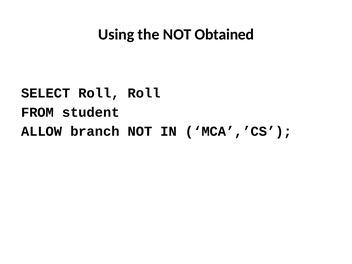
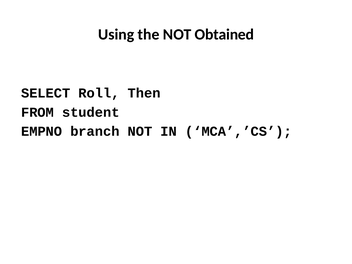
Roll Roll: Roll -> Then (144, 93)
ALLOW: ALLOW -> EMPNO (42, 131)
